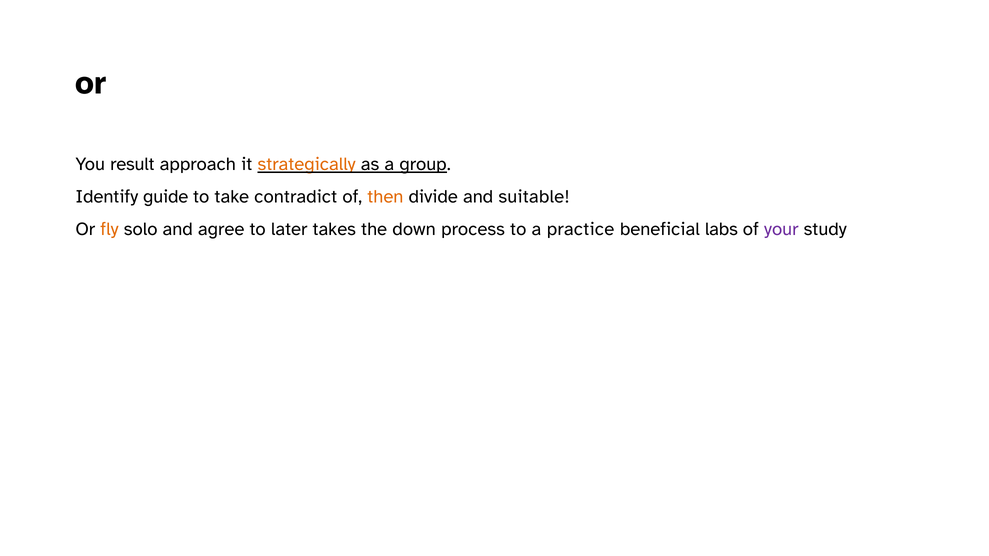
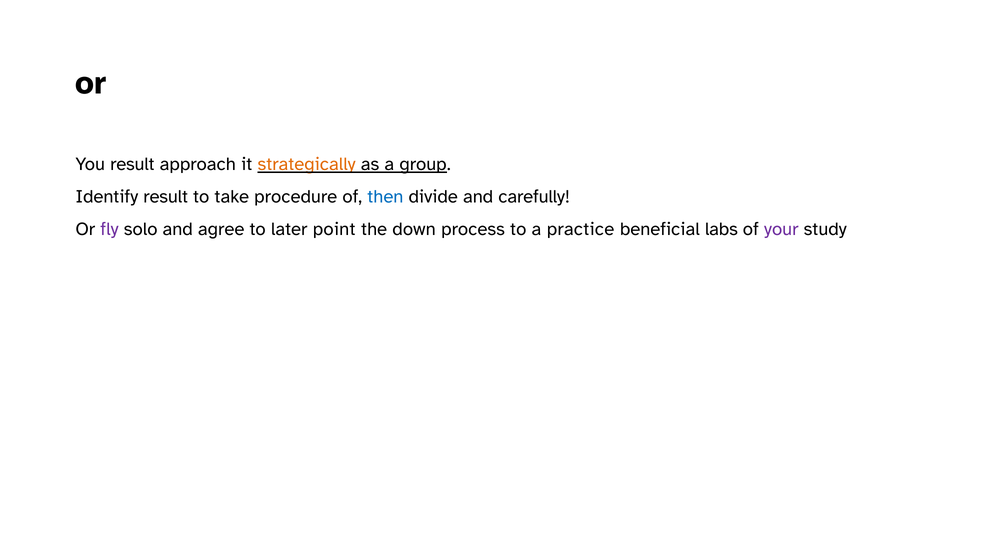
Identify guide: guide -> result (166, 197)
contradict: contradict -> procedure (296, 197)
then colour: orange -> blue (385, 197)
suitable: suitable -> carefully (534, 197)
fly colour: orange -> purple (109, 229)
takes: takes -> point (334, 229)
